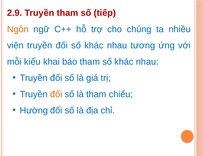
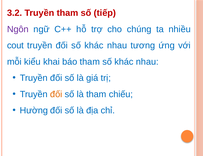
2.9: 2.9 -> 3.2 (15, 13)
Ngôn colour: orange -> purple (18, 29)
viên: viên -> cout (15, 45)
